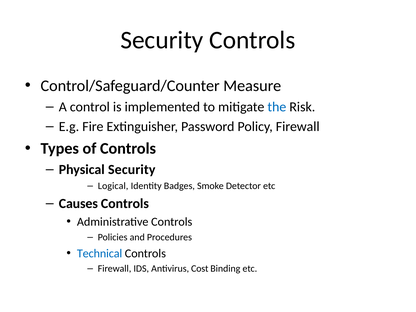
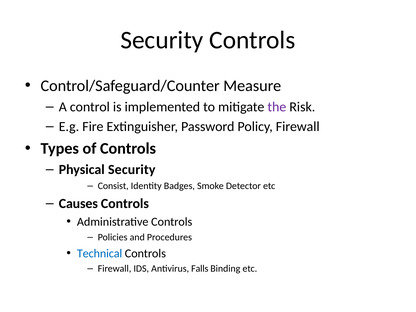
the colour: blue -> purple (277, 107)
Logical: Logical -> Consist (113, 186)
Cost: Cost -> Falls (200, 269)
